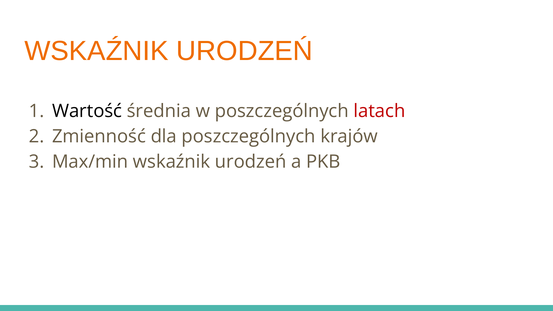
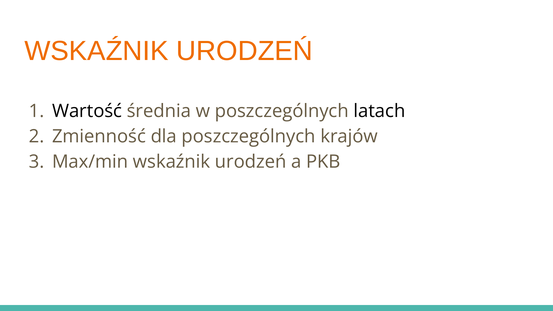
latach colour: red -> black (379, 111)
